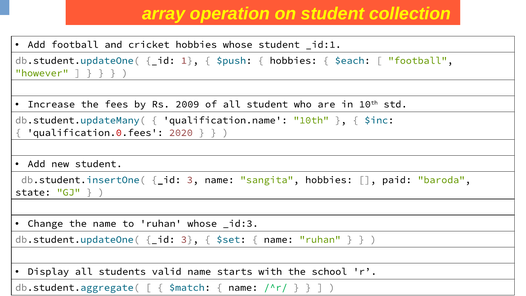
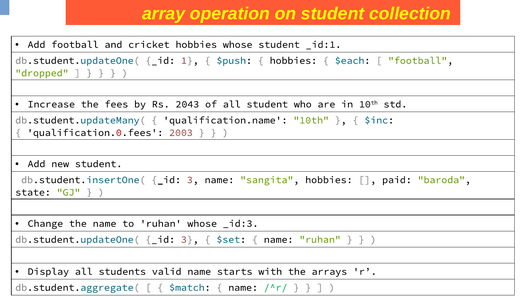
however: however -> dropped (42, 73)
2009: 2009 -> 2043 (187, 104)
2020: 2020 -> 2003 (181, 133)
school: school -> arrays (329, 271)
